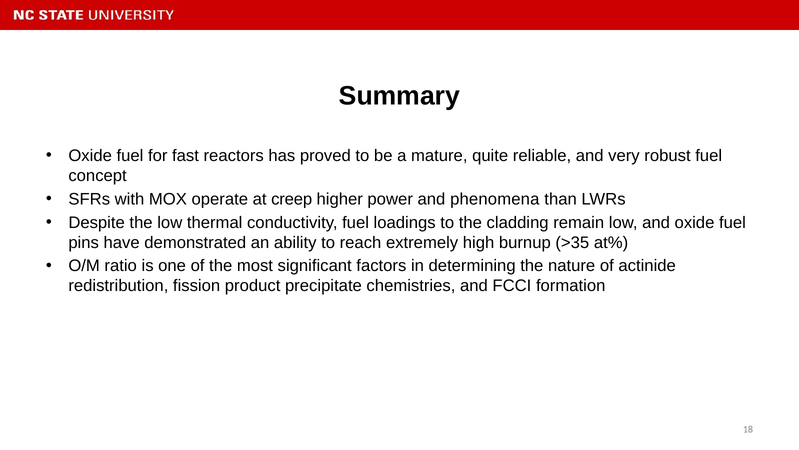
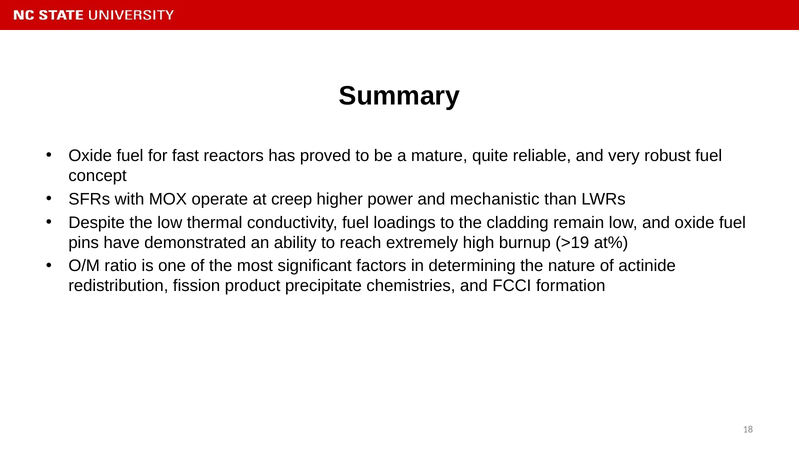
phenomena: phenomena -> mechanistic (495, 199)
>35: >35 -> >19 (572, 242)
